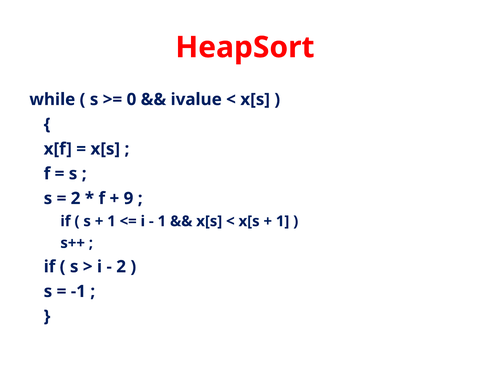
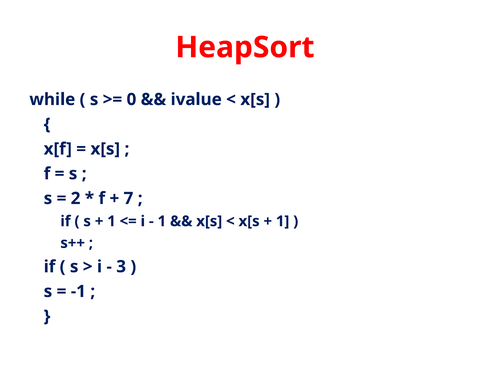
9: 9 -> 7 (128, 199)
2: 2 -> 3 (121, 267)
